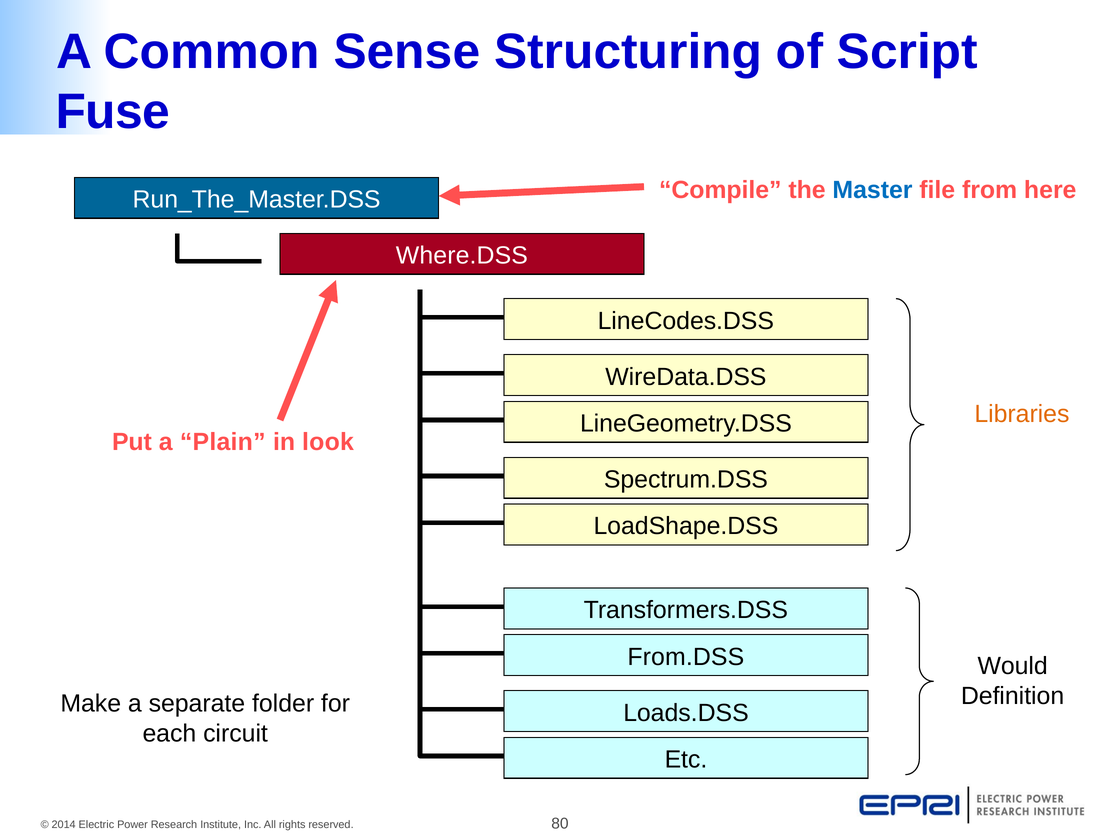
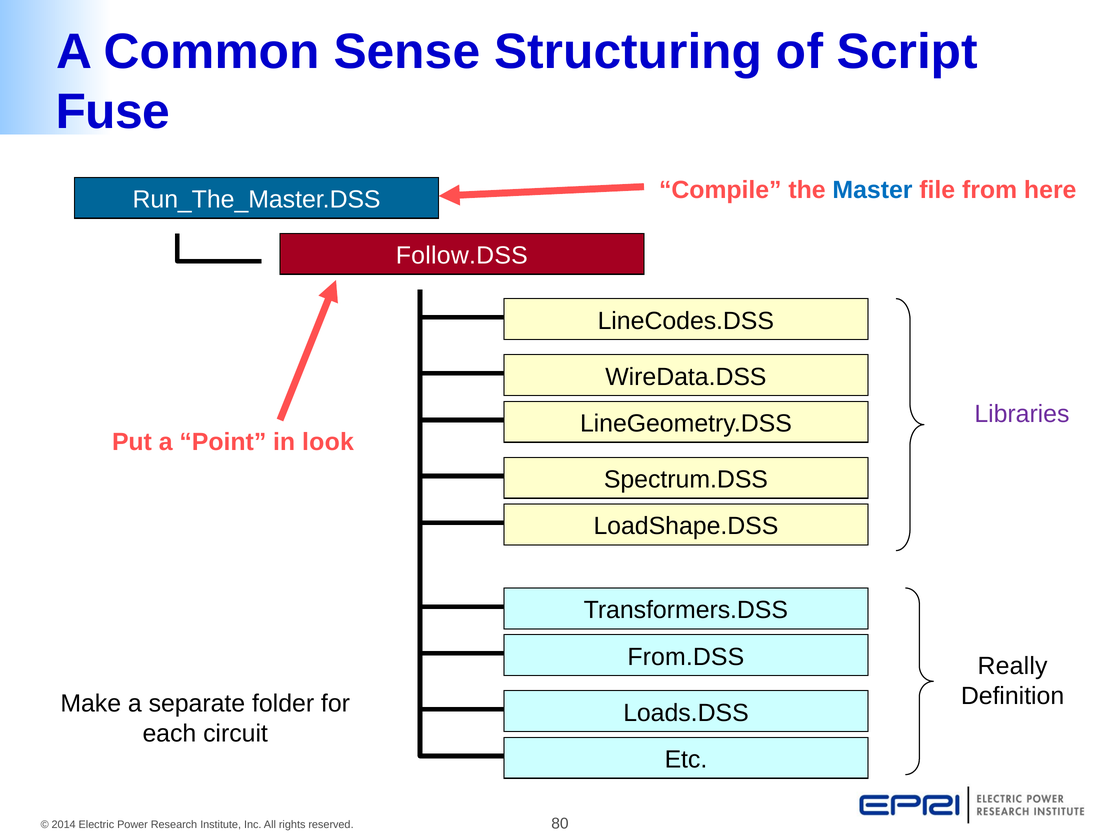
Where.DSS: Where.DSS -> Follow.DSS (462, 256)
Libraries colour: orange -> purple (1022, 414)
Plain: Plain -> Point (223, 442)
Would: Would -> Really (1013, 666)
